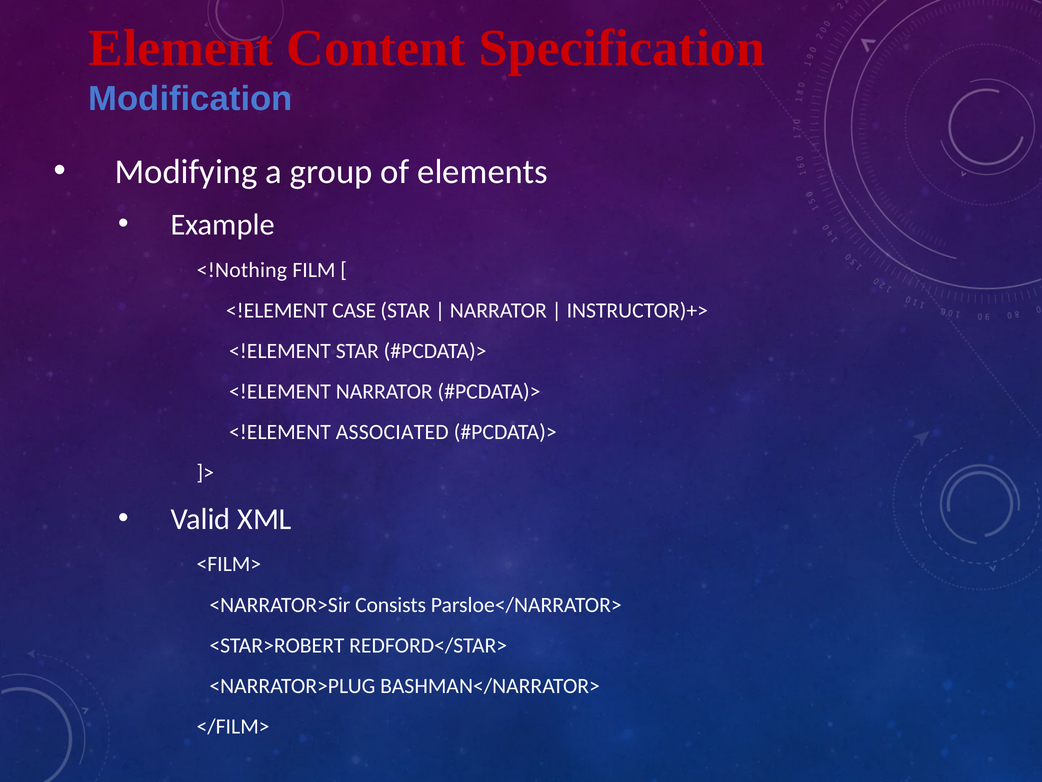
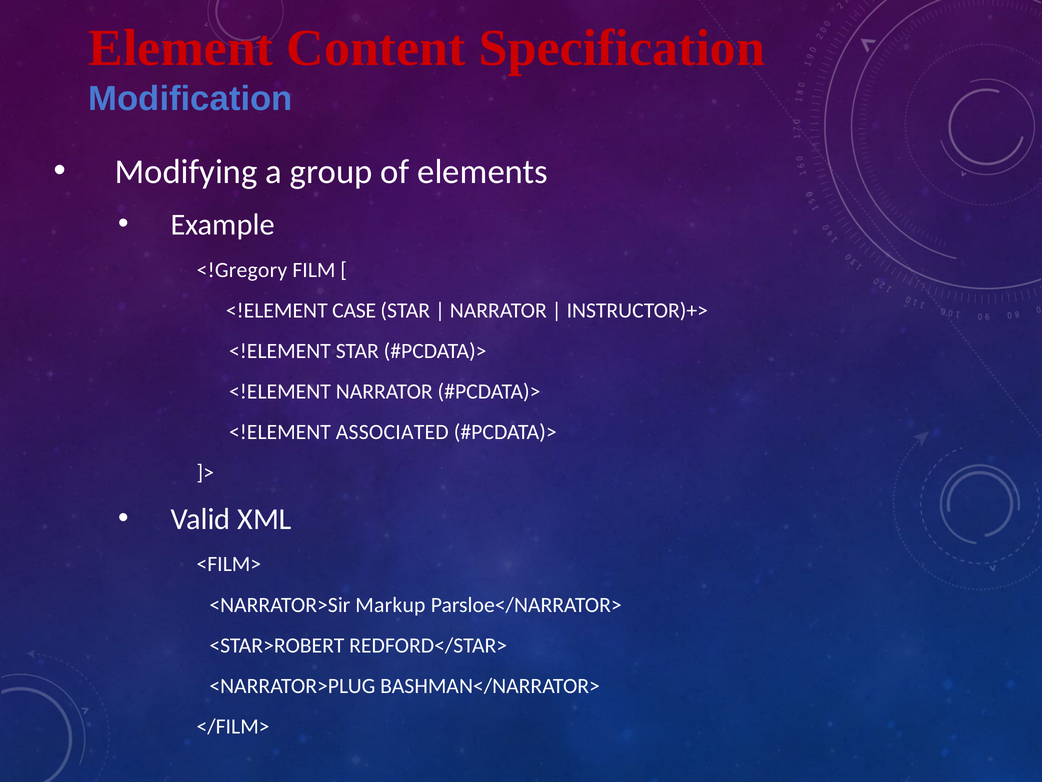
<!Nothing: <!Nothing -> <!Gregory (242, 270)
Consists: Consists -> Markup (390, 604)
